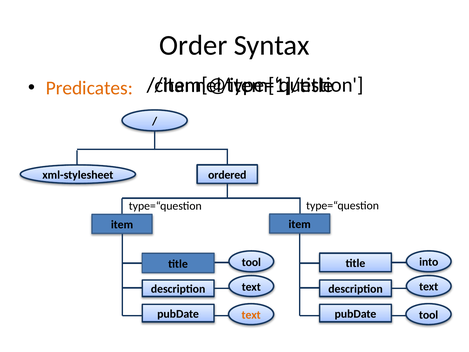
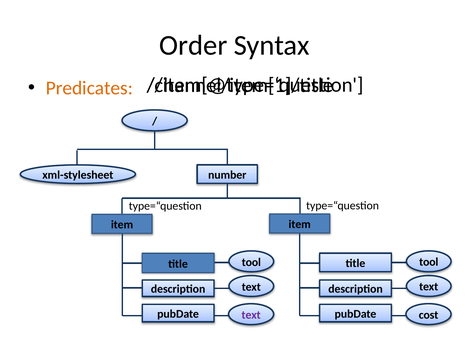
ordered: ordered -> number (227, 175)
into: into -> tool (429, 262)
tool: tool -> cost (429, 315)
text colour: orange -> purple (251, 315)
